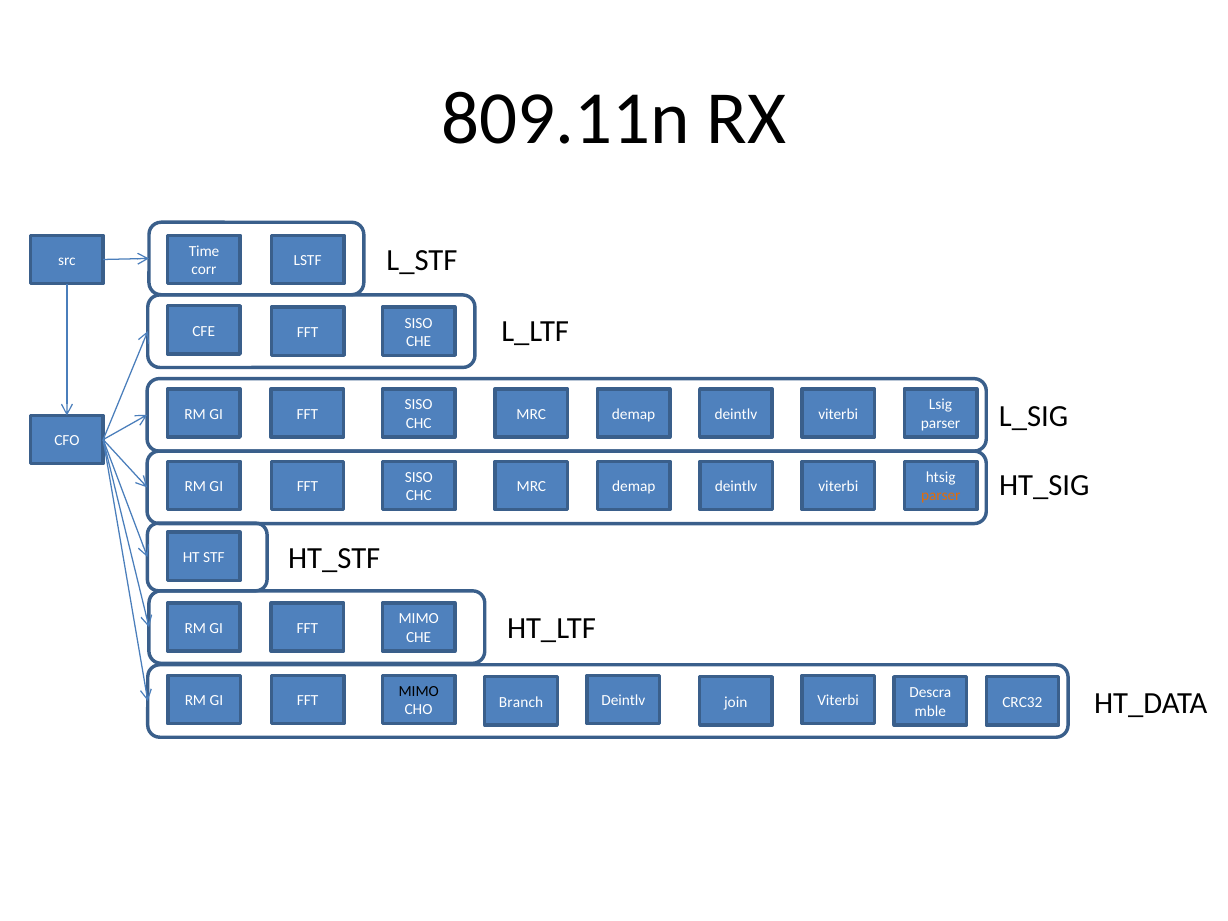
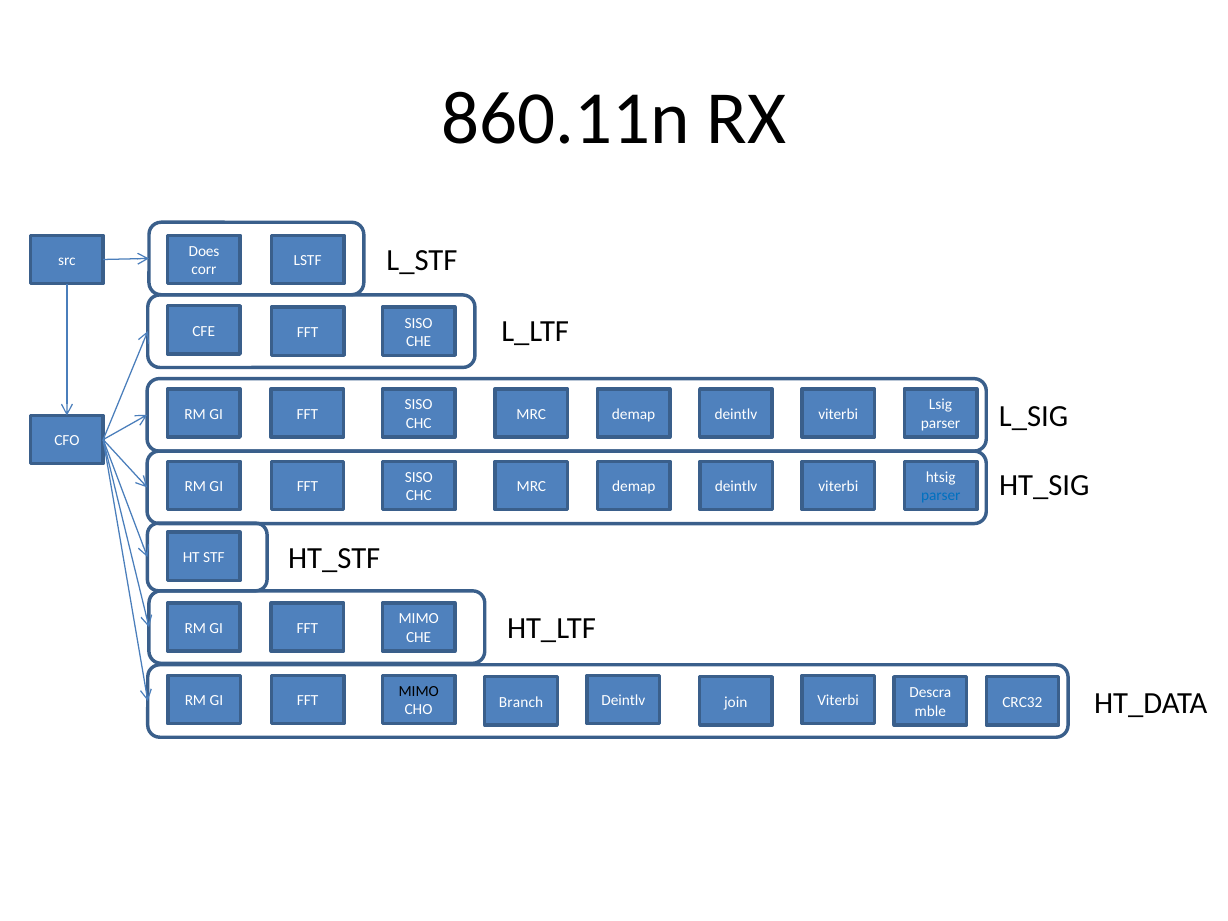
809.11n: 809.11n -> 860.11n (565, 119)
Time: Time -> Does (204, 251)
parser colour: orange -> blue (941, 496)
